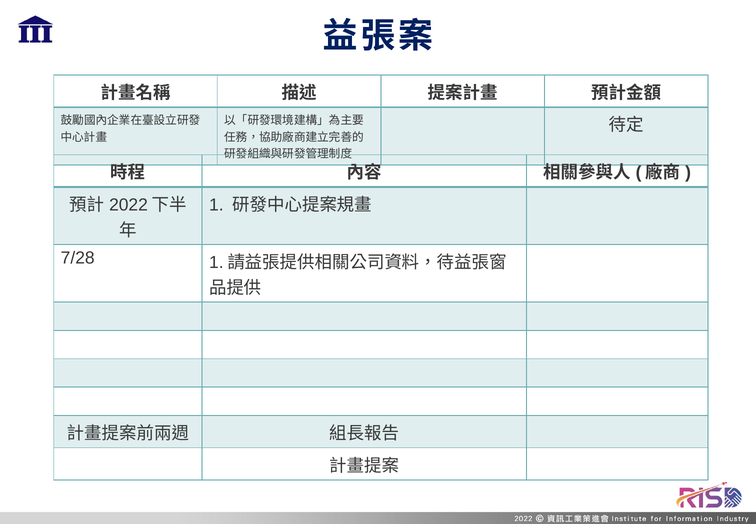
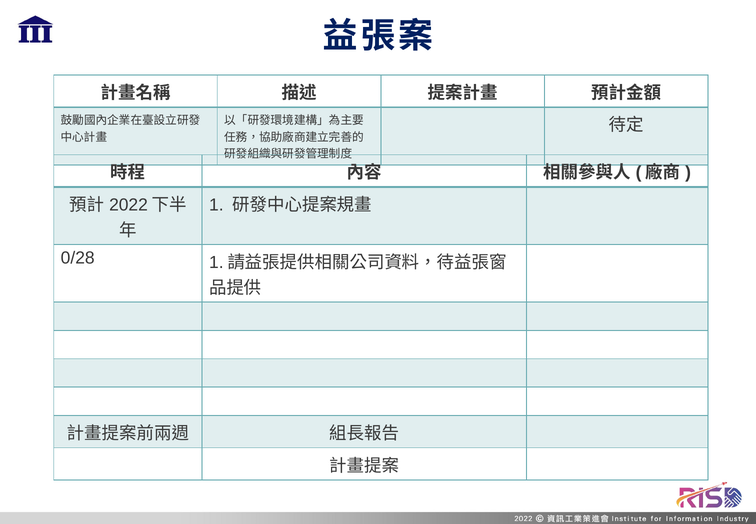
7/28: 7/28 -> 0/28 (78, 258)
